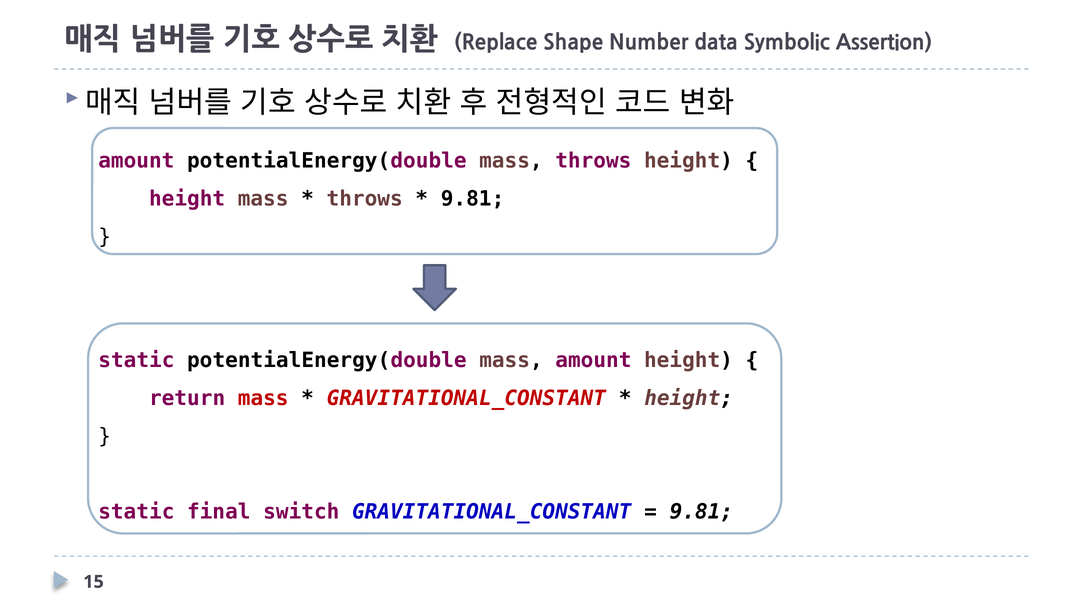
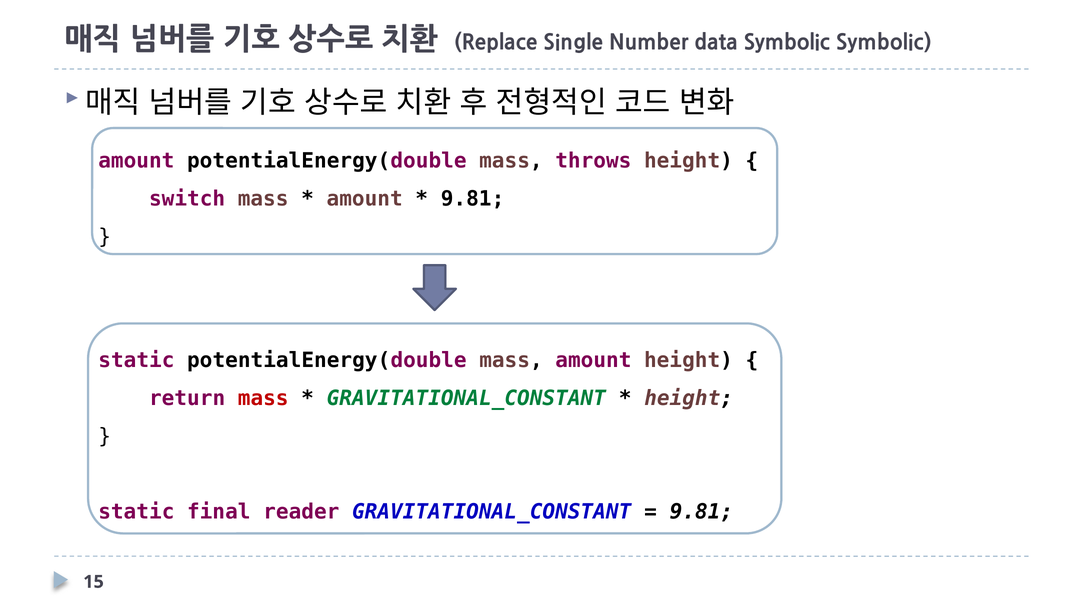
Shape: Shape -> Single (573, 43)
Symbolic Assertion: Assertion -> Symbolic (884, 43)
height: height -> switch (187, 199)
throws: throws -> amount (365, 199)
GRAVITATIONAL_CONSTANT colour: red -> green (466, 398)
switch: switch -> reader (301, 512)
